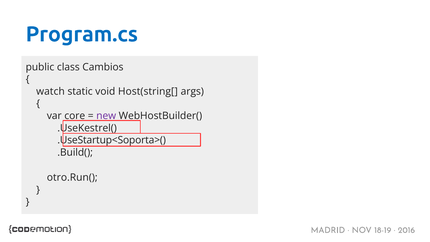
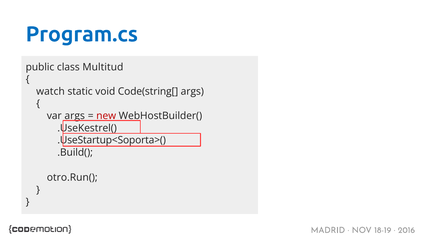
Cambios: Cambios -> Multitud (103, 67)
Host(string[: Host(string[ -> Code(string[ (148, 91)
var core: core -> args (75, 116)
new colour: purple -> red (106, 116)
